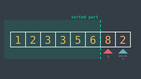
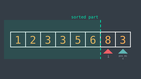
8 2: 2 -> 3 (123, 40)
